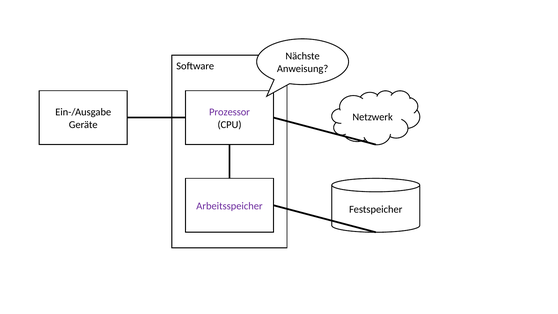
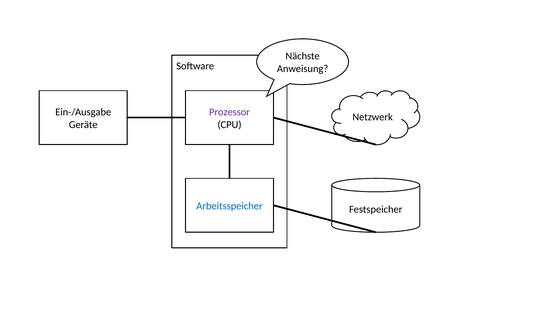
Arbeitsspeicher colour: purple -> blue (229, 206)
